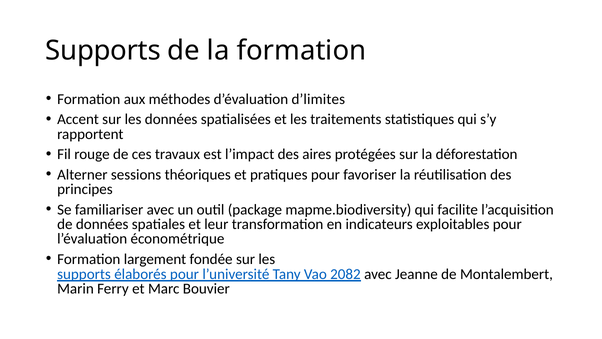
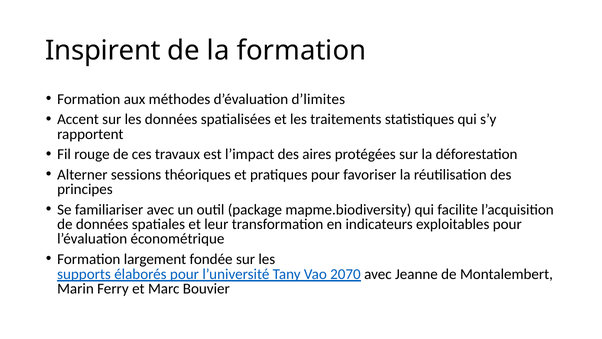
Supports: Supports -> Inspirent (103, 51)
2082: 2082 -> 2070 (345, 274)
